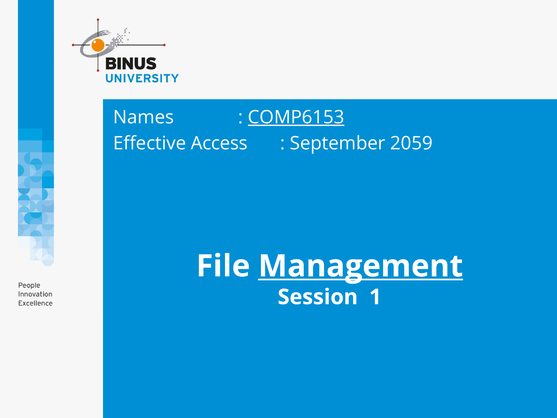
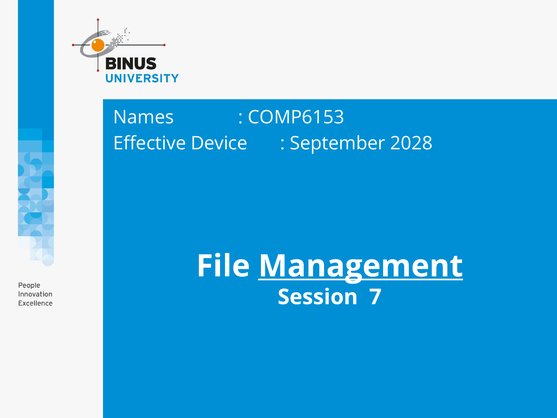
COMP6153 underline: present -> none (296, 117)
Access: Access -> Device (219, 143)
2059: 2059 -> 2028 (411, 143)
1: 1 -> 7 (375, 297)
